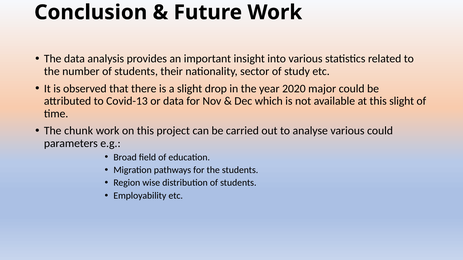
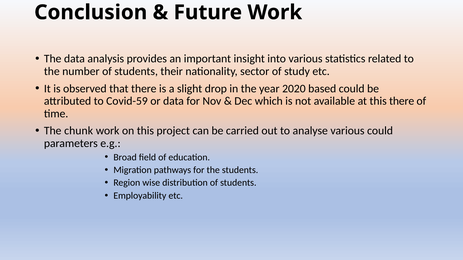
major: major -> based (322, 89)
Covid-13: Covid-13 -> Covid-59 (127, 101)
this slight: slight -> there (402, 101)
